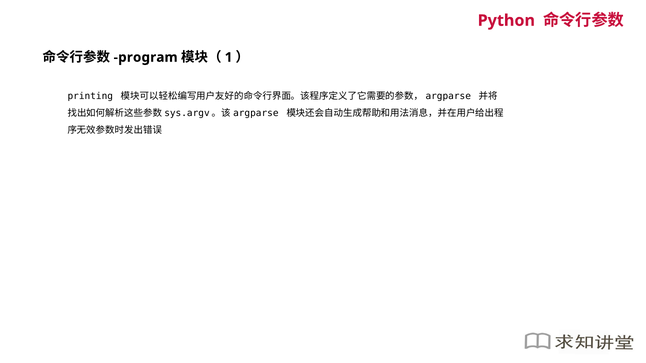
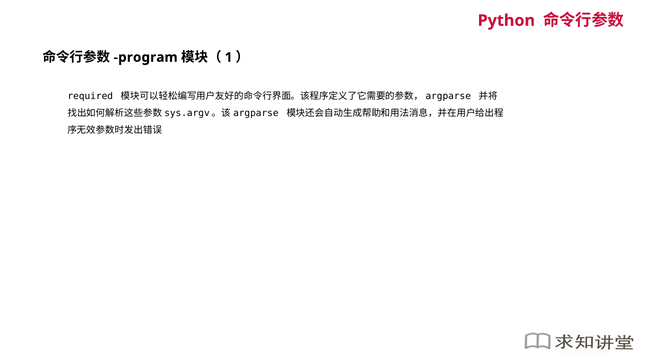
printing: printing -> required (90, 96)
